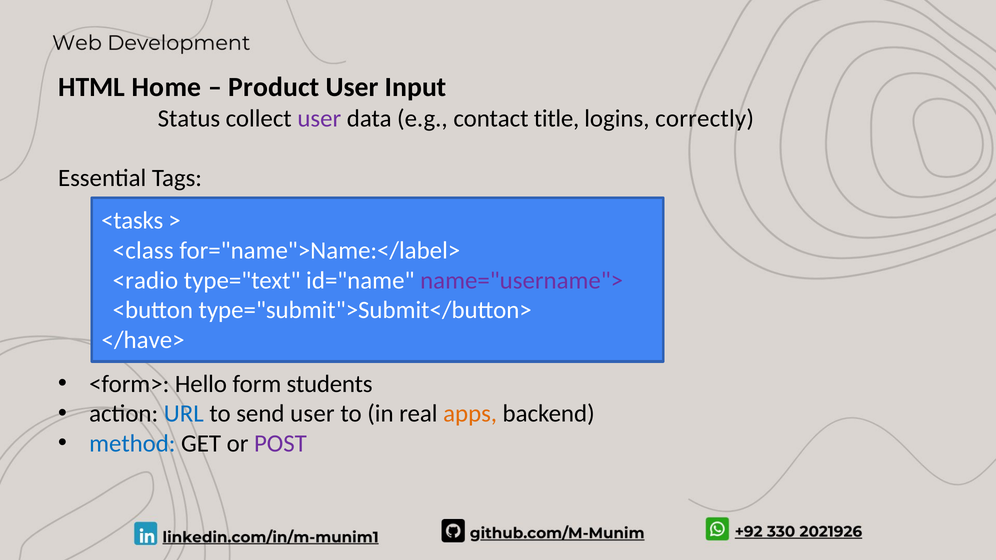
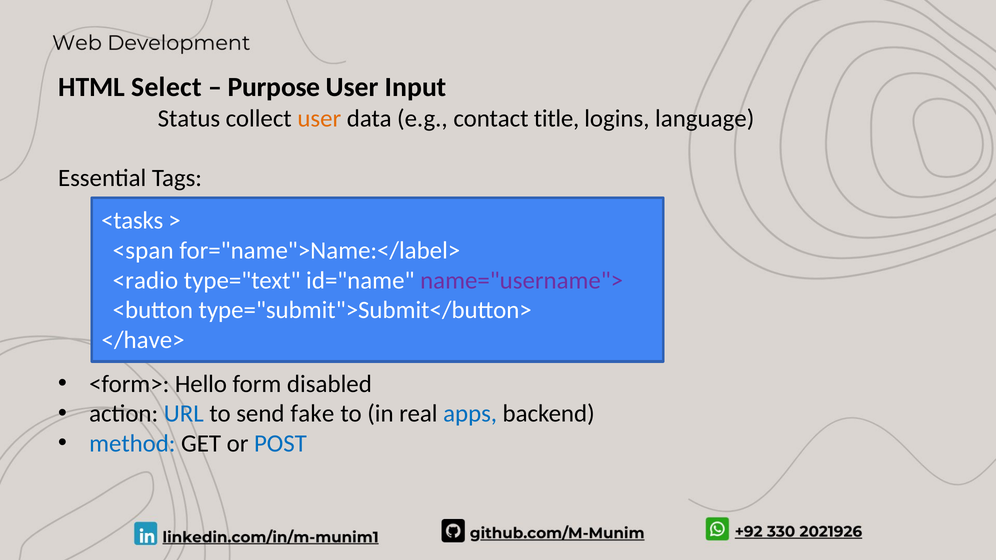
Home: Home -> Select (167, 87)
Product: Product -> Purpose (274, 87)
user colour: purple -> orange (319, 119)
correctly: correctly -> language (705, 119)
<class: <class -> <span (143, 251)
students: students -> disabled (329, 384)
send user: user -> fake (312, 414)
apps colour: orange -> blue (470, 414)
POST colour: purple -> blue (280, 444)
